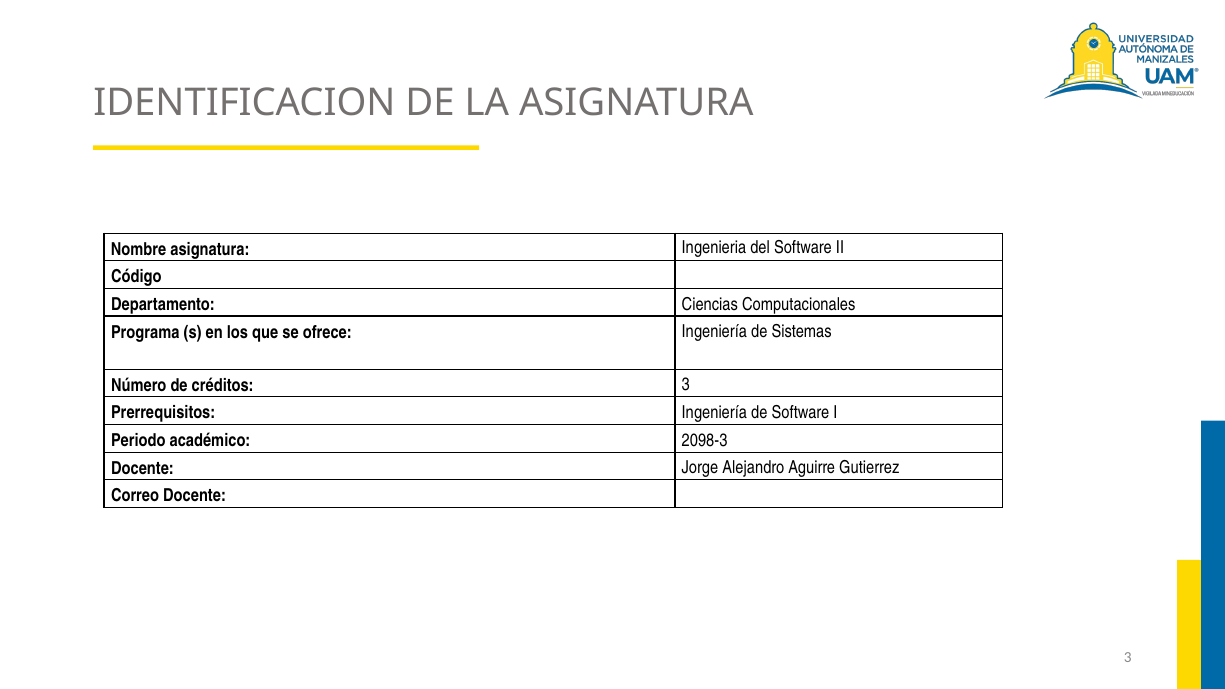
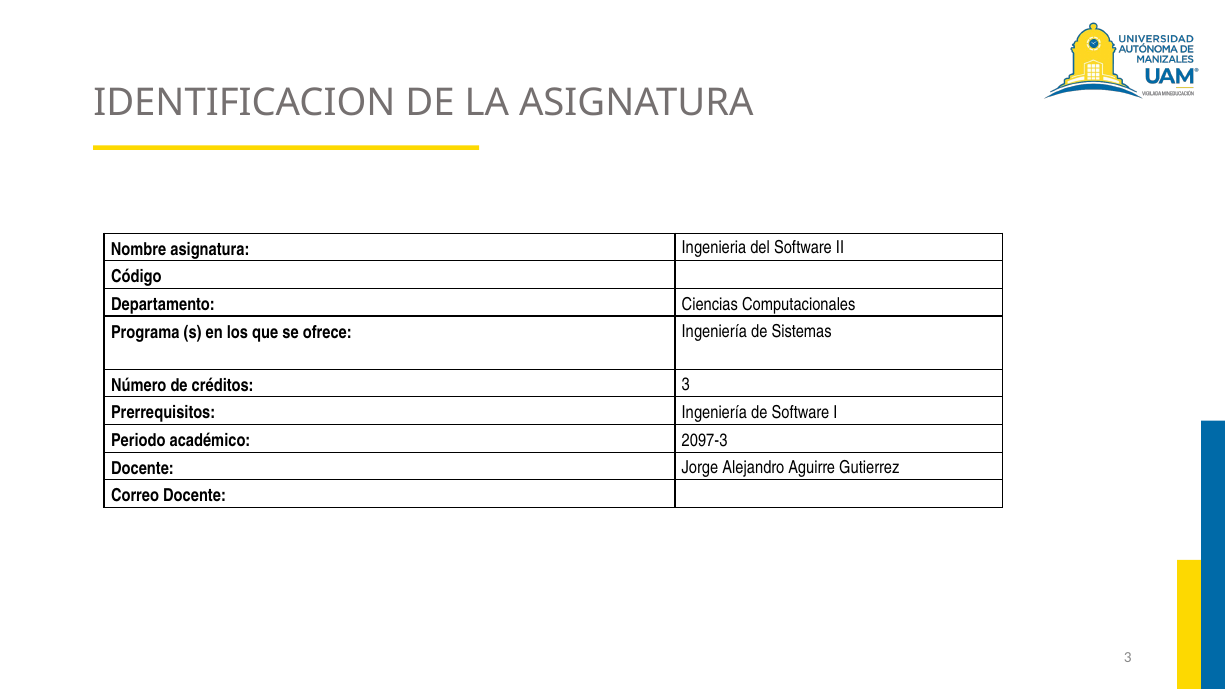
2098-3: 2098-3 -> 2097-3 (705, 440)
